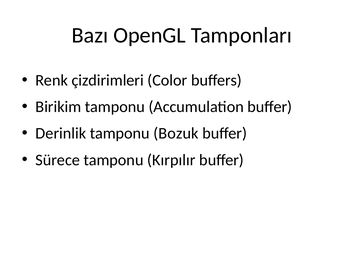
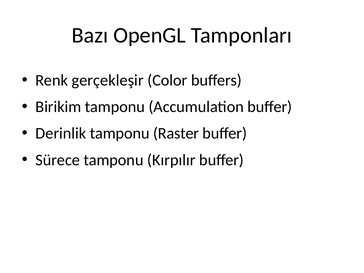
çizdirimleri: çizdirimleri -> gerçekleşir (108, 80)
Bozuk: Bozuk -> Raster (176, 133)
